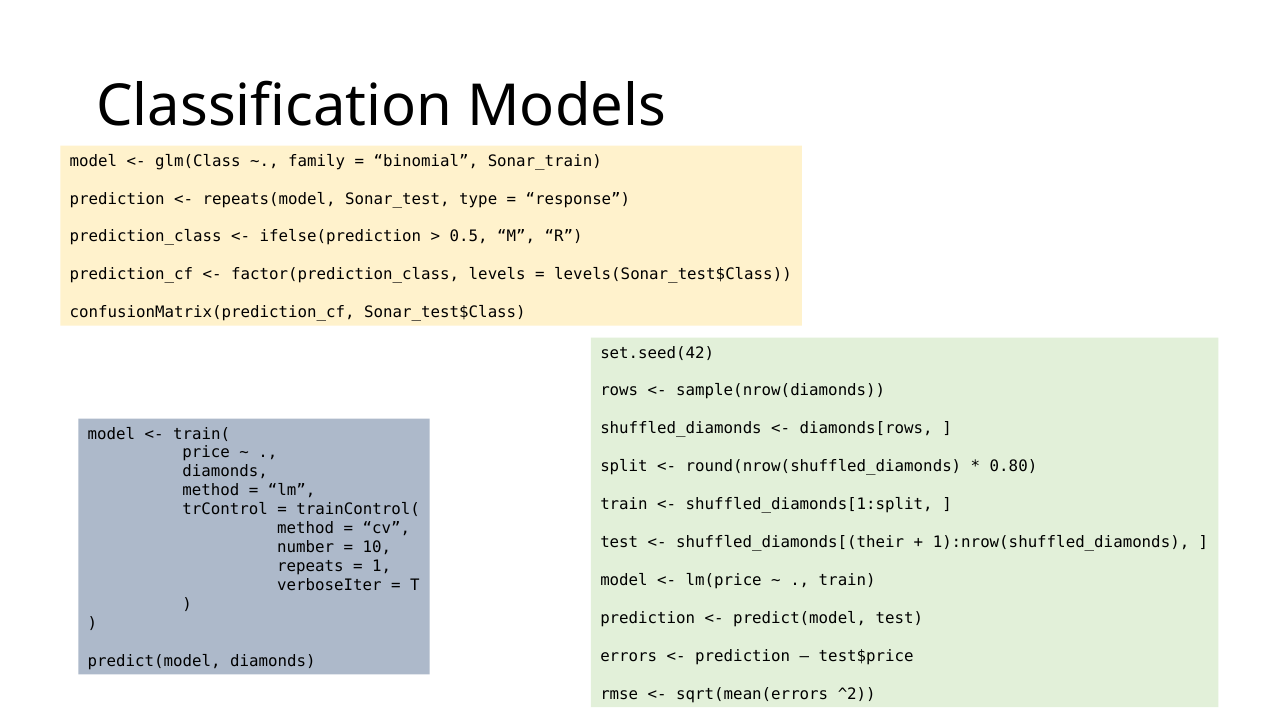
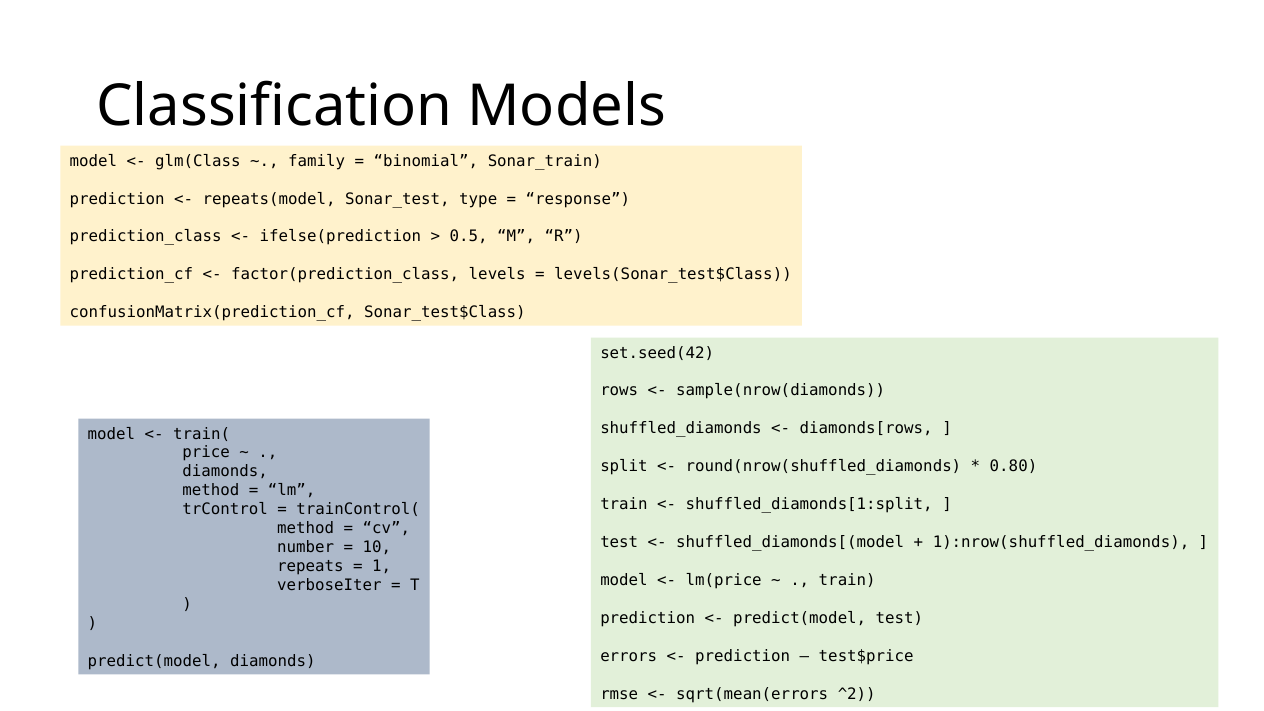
shuffled_diamonds[(their: shuffled_diamonds[(their -> shuffled_diamonds[(model (790, 542)
